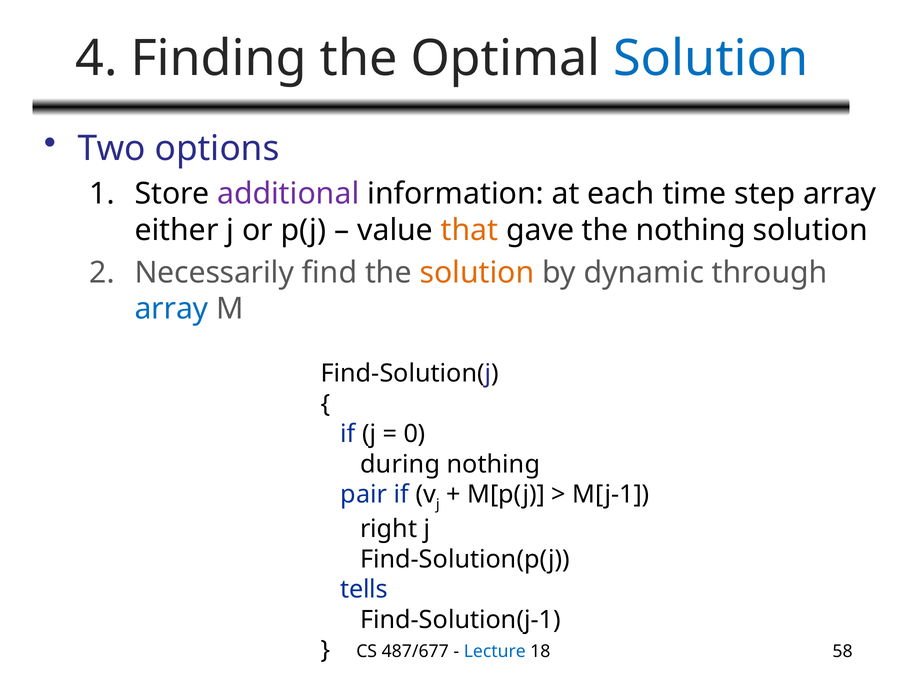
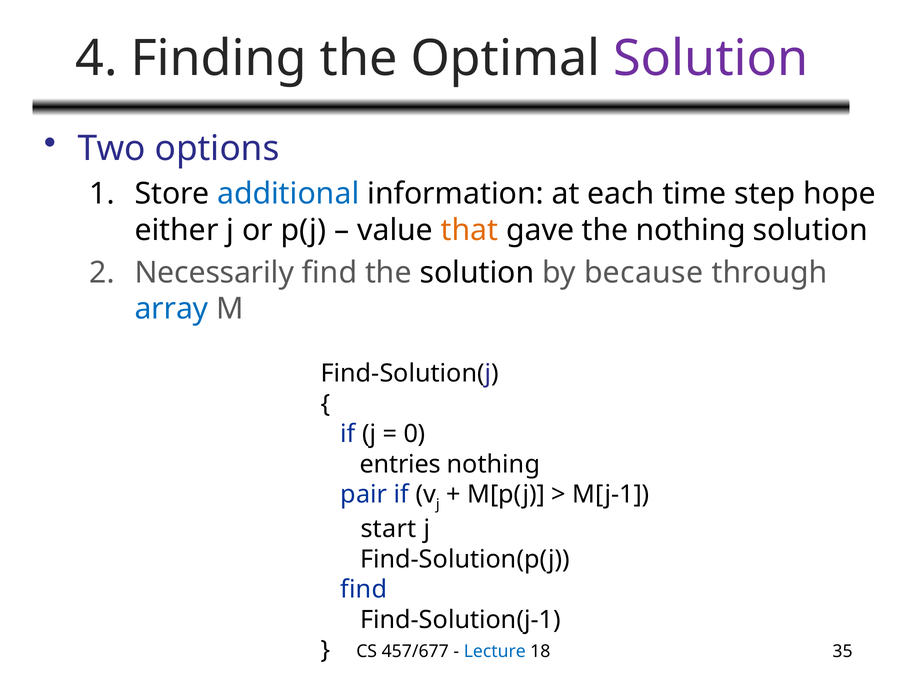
Solution colour: blue -> purple (711, 58)
additional colour: purple -> blue (288, 194)
step array: array -> hope (840, 194)
solution colour: orange -> black (477, 272)
dynamic: dynamic -> because (644, 272)
during: during -> entries (400, 464)
right: right -> start (388, 528)
tells: tells -> find (364, 589)
487/677: 487/677 -> 457/677 (415, 651)
58: 58 -> 35 (843, 651)
